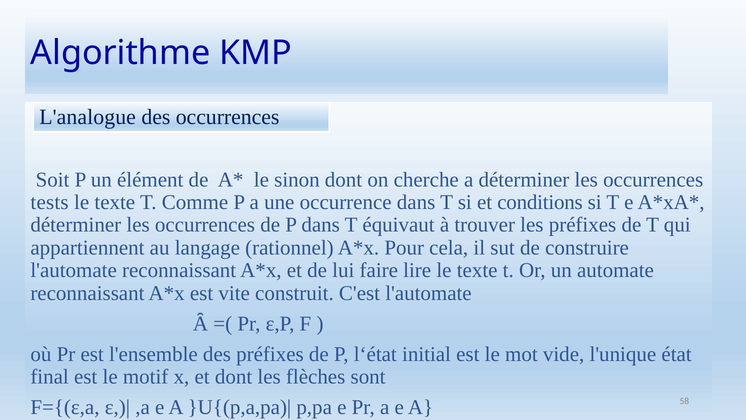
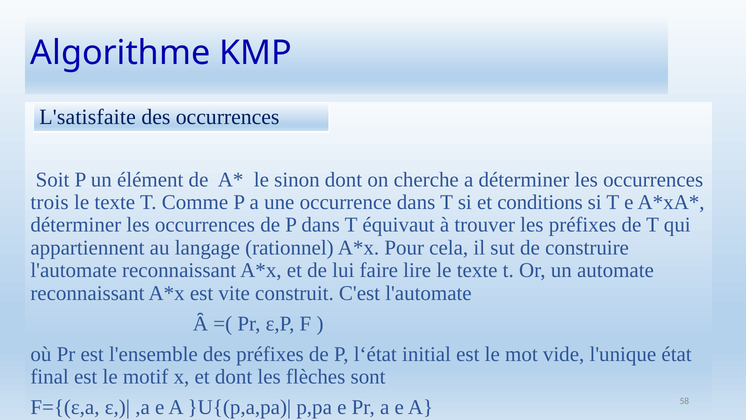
L'analogue: L'analogue -> L'satisfaite (88, 117)
tests: tests -> trois (50, 202)
